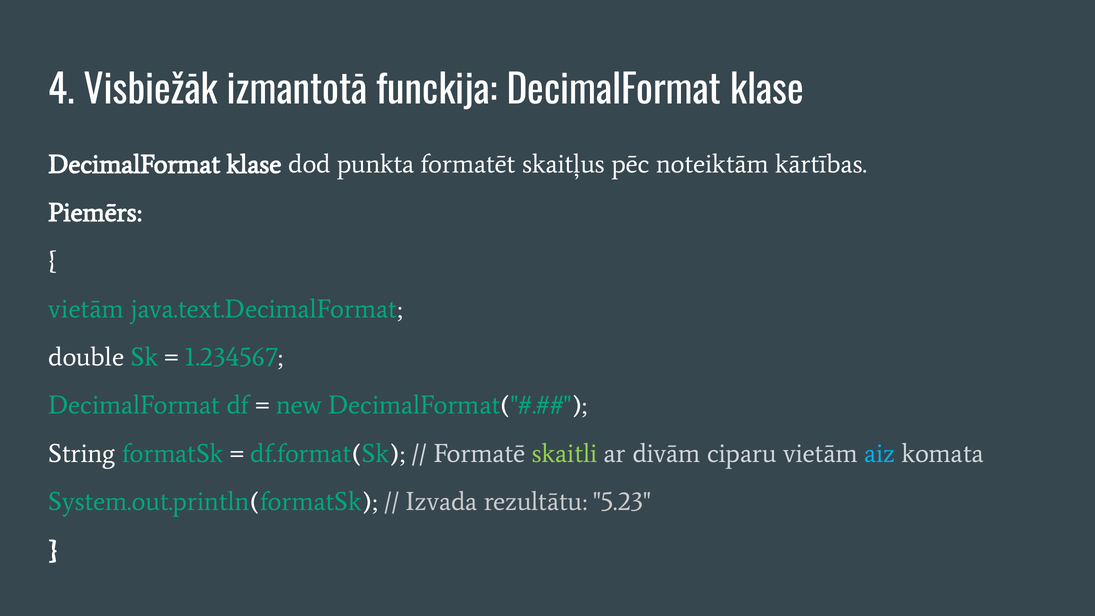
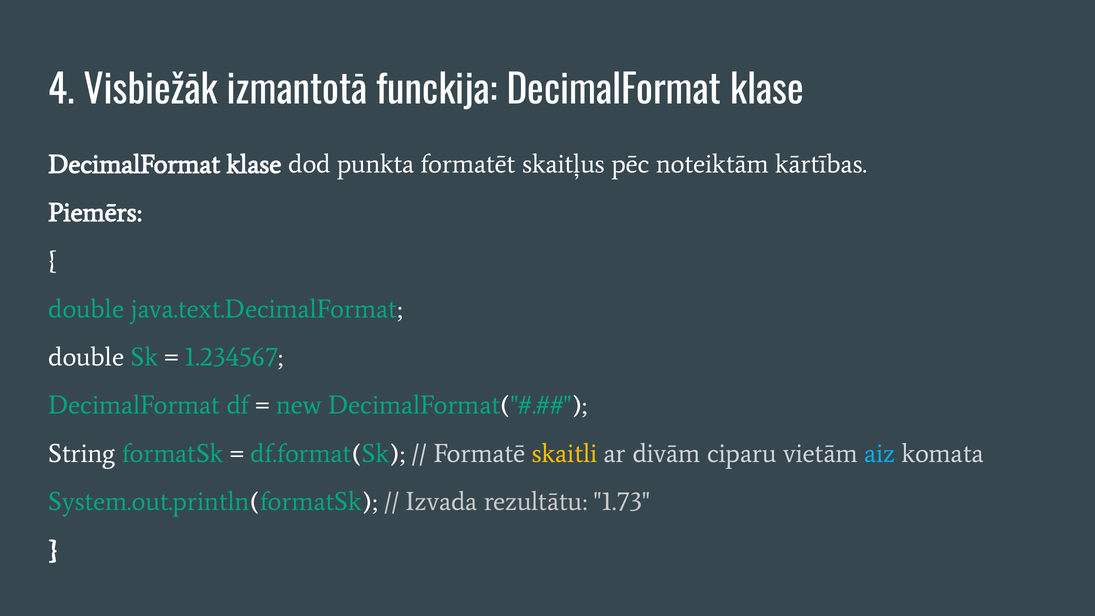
vietām: vietām -> double (86, 309)
skaitli colour: light green -> yellow (565, 453)
5.23: 5.23 -> 1.73 (622, 502)
